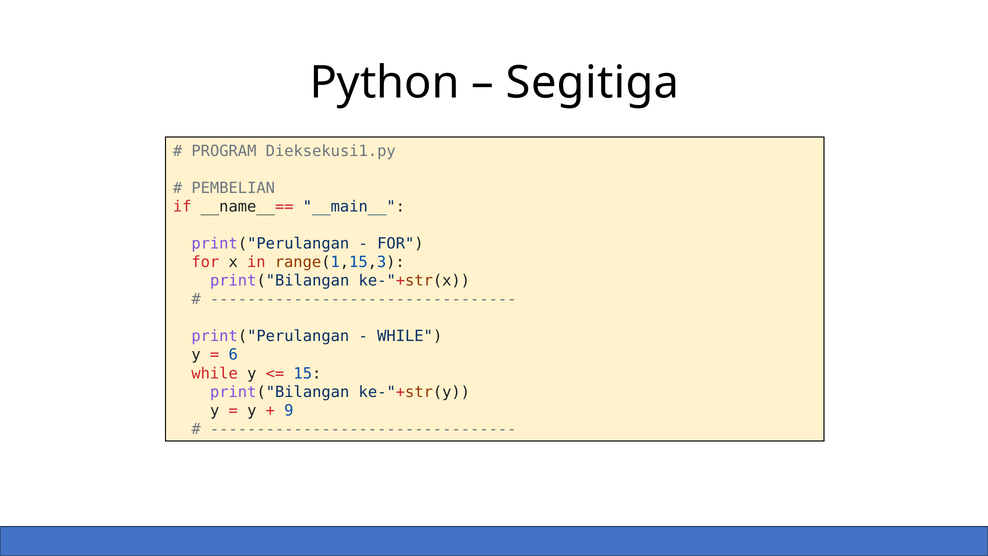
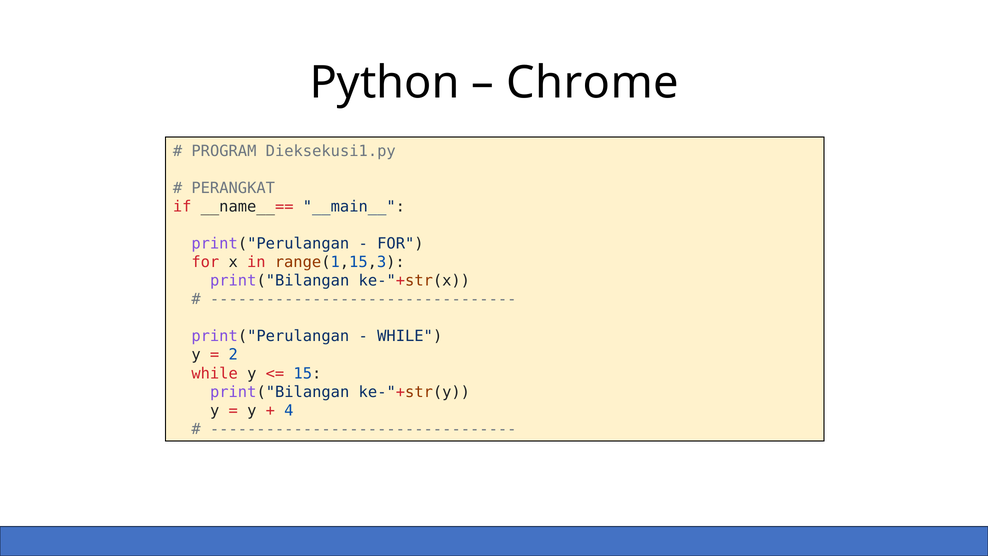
Segitiga: Segitiga -> Chrome (593, 83)
PEMBELIAN: PEMBELIAN -> PERANGKAT (233, 188)
6: 6 -> 2 (233, 355)
9: 9 -> 4 (289, 410)
